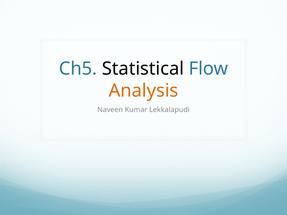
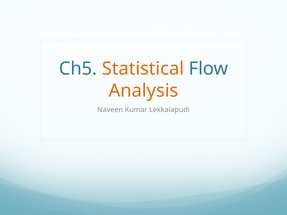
Statistical colour: black -> orange (143, 69)
